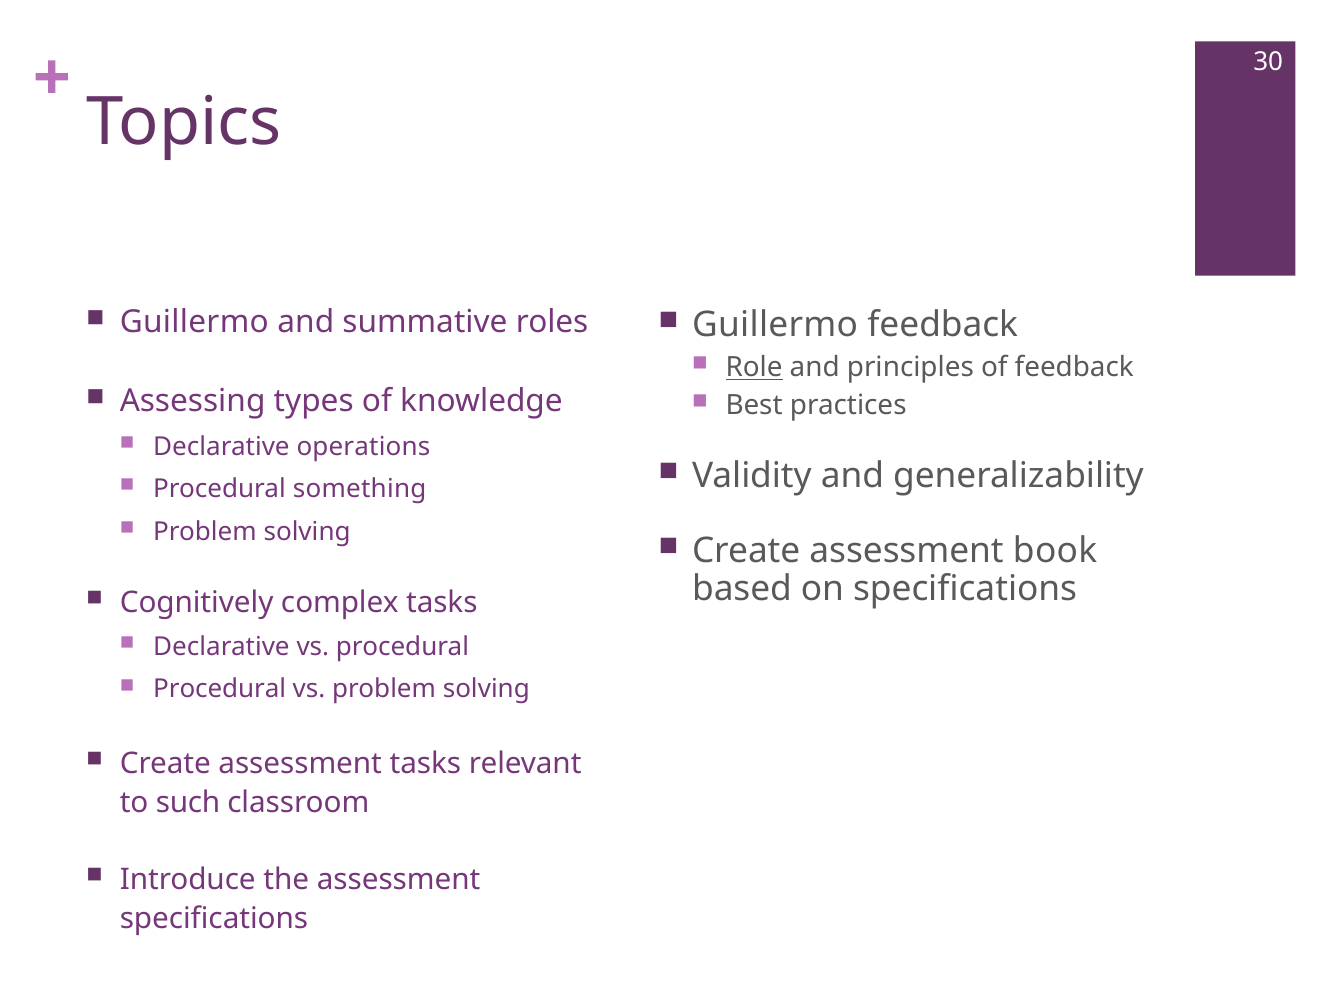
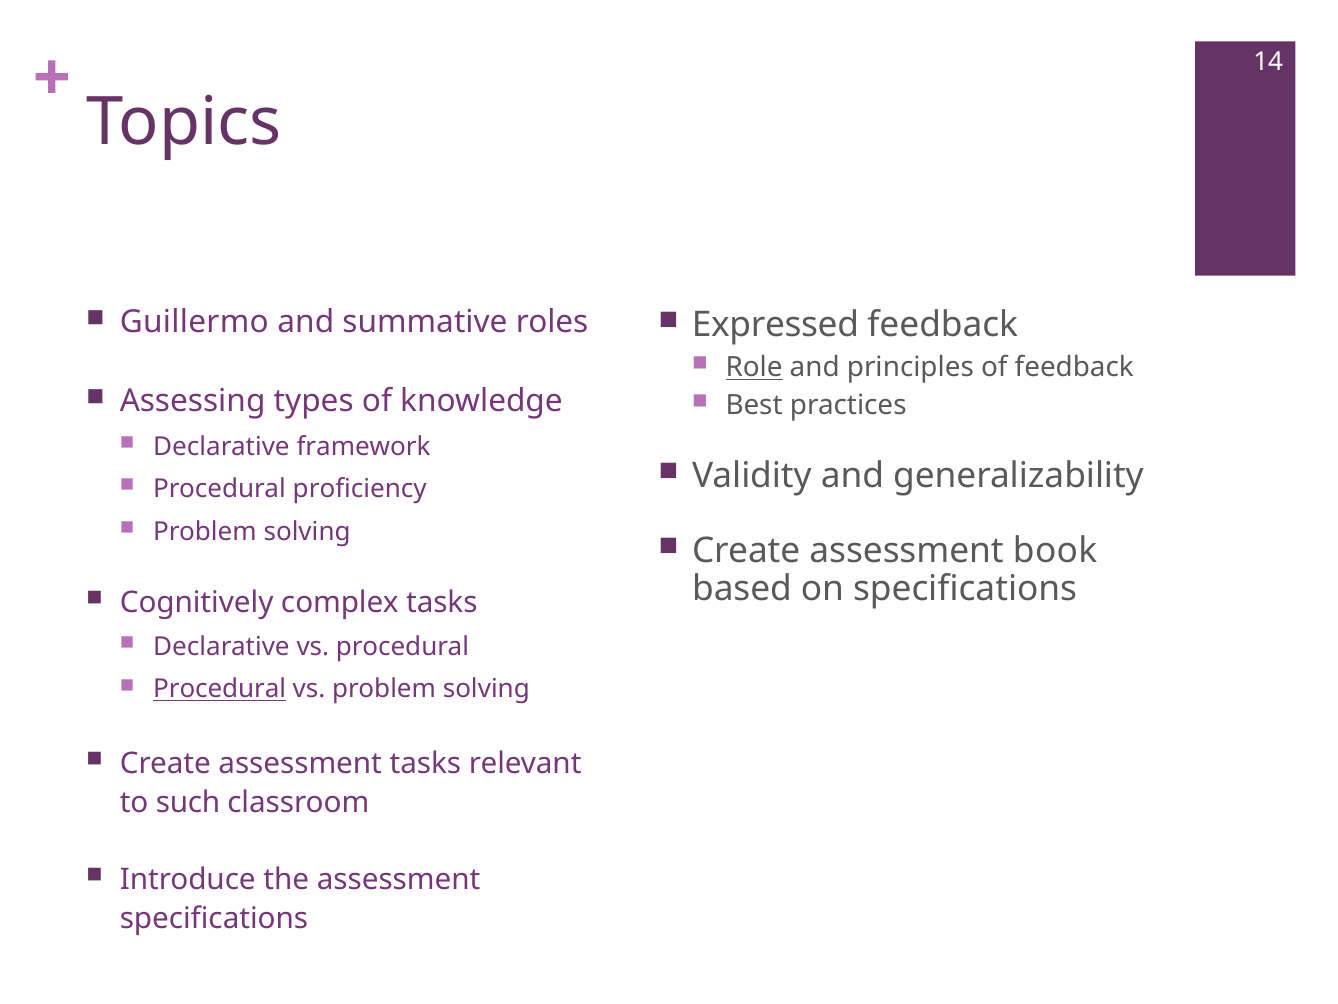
30: 30 -> 14 (1268, 62)
Guillermo: Guillermo -> Expressed (775, 325)
operations: operations -> framework (364, 447)
something: something -> proficiency (360, 489)
Procedural underline: none -> present (220, 689)
